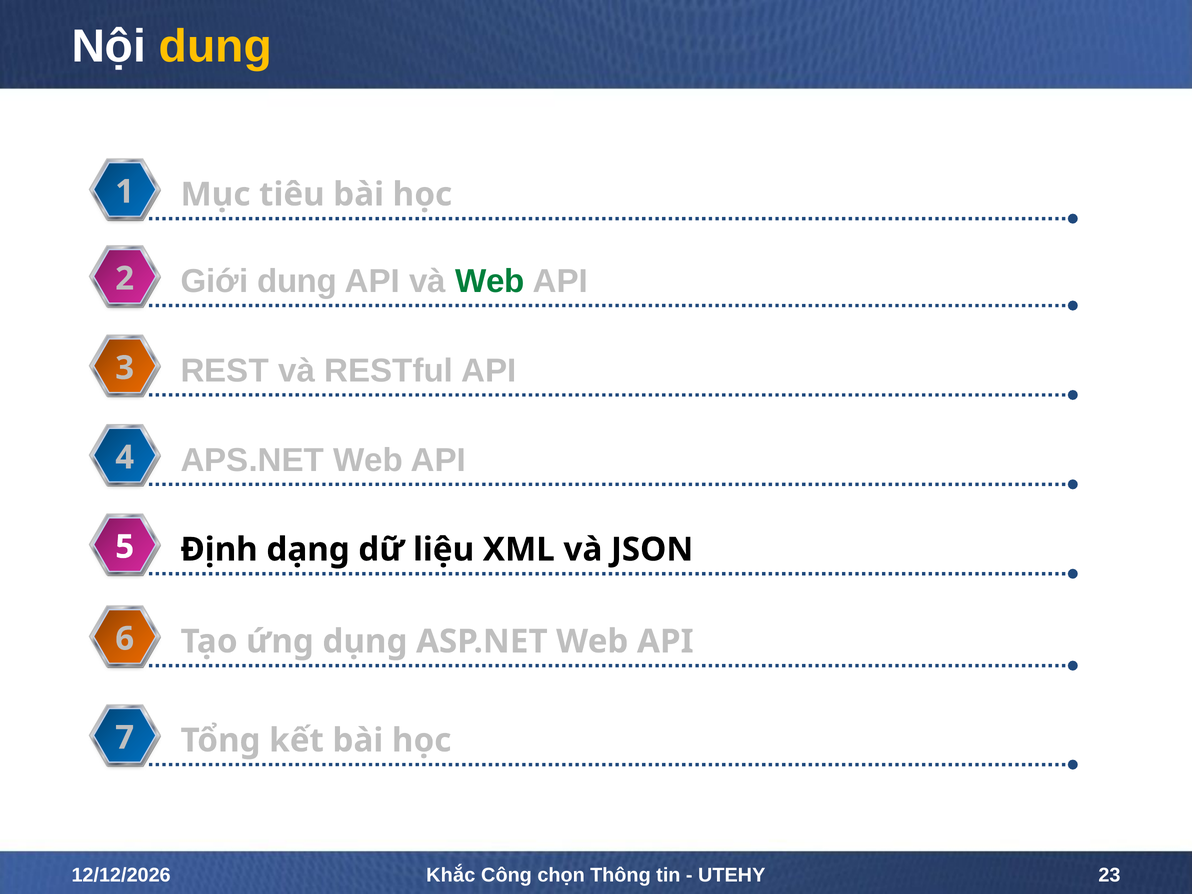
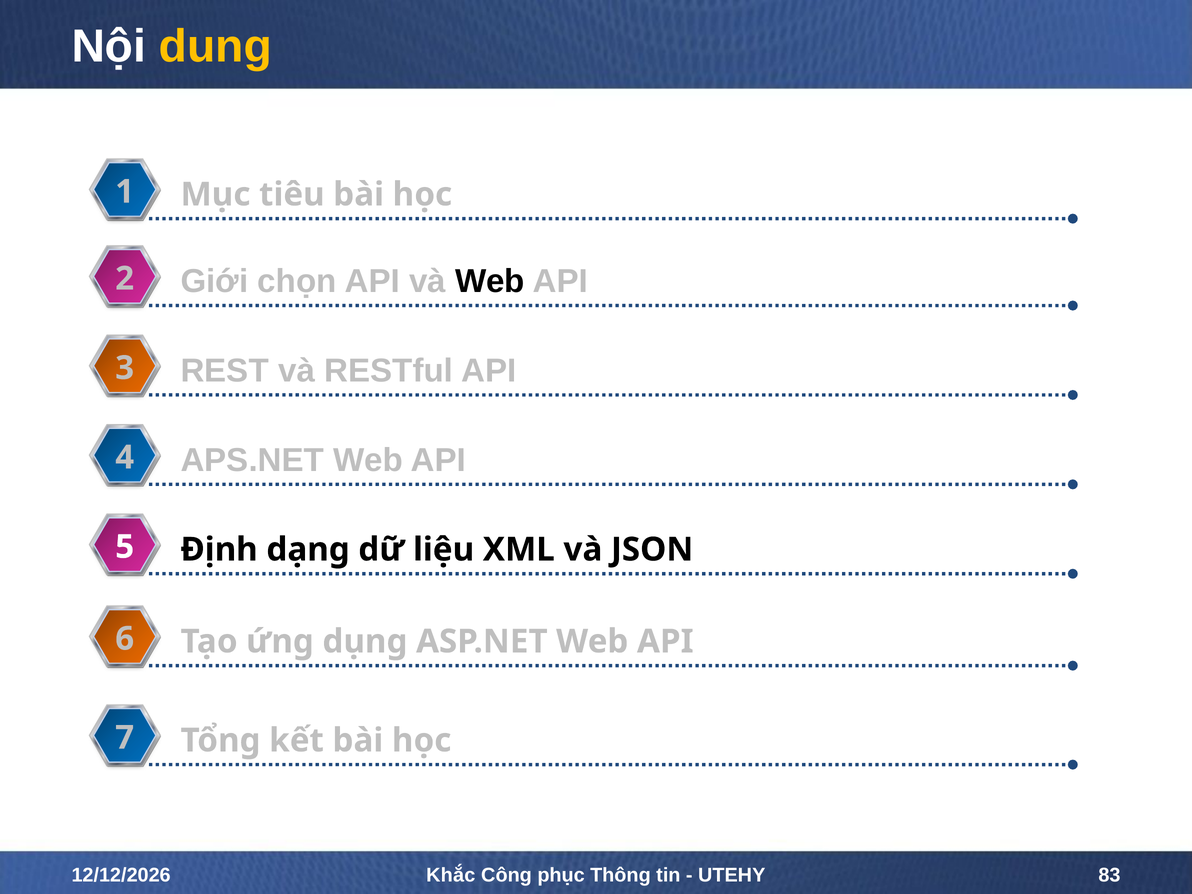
dung: dung -> chọn (297, 281)
Web colour: green -> black (490, 281)
chọn: chọn -> phục (561, 875)
23: 23 -> 83 (1109, 875)
